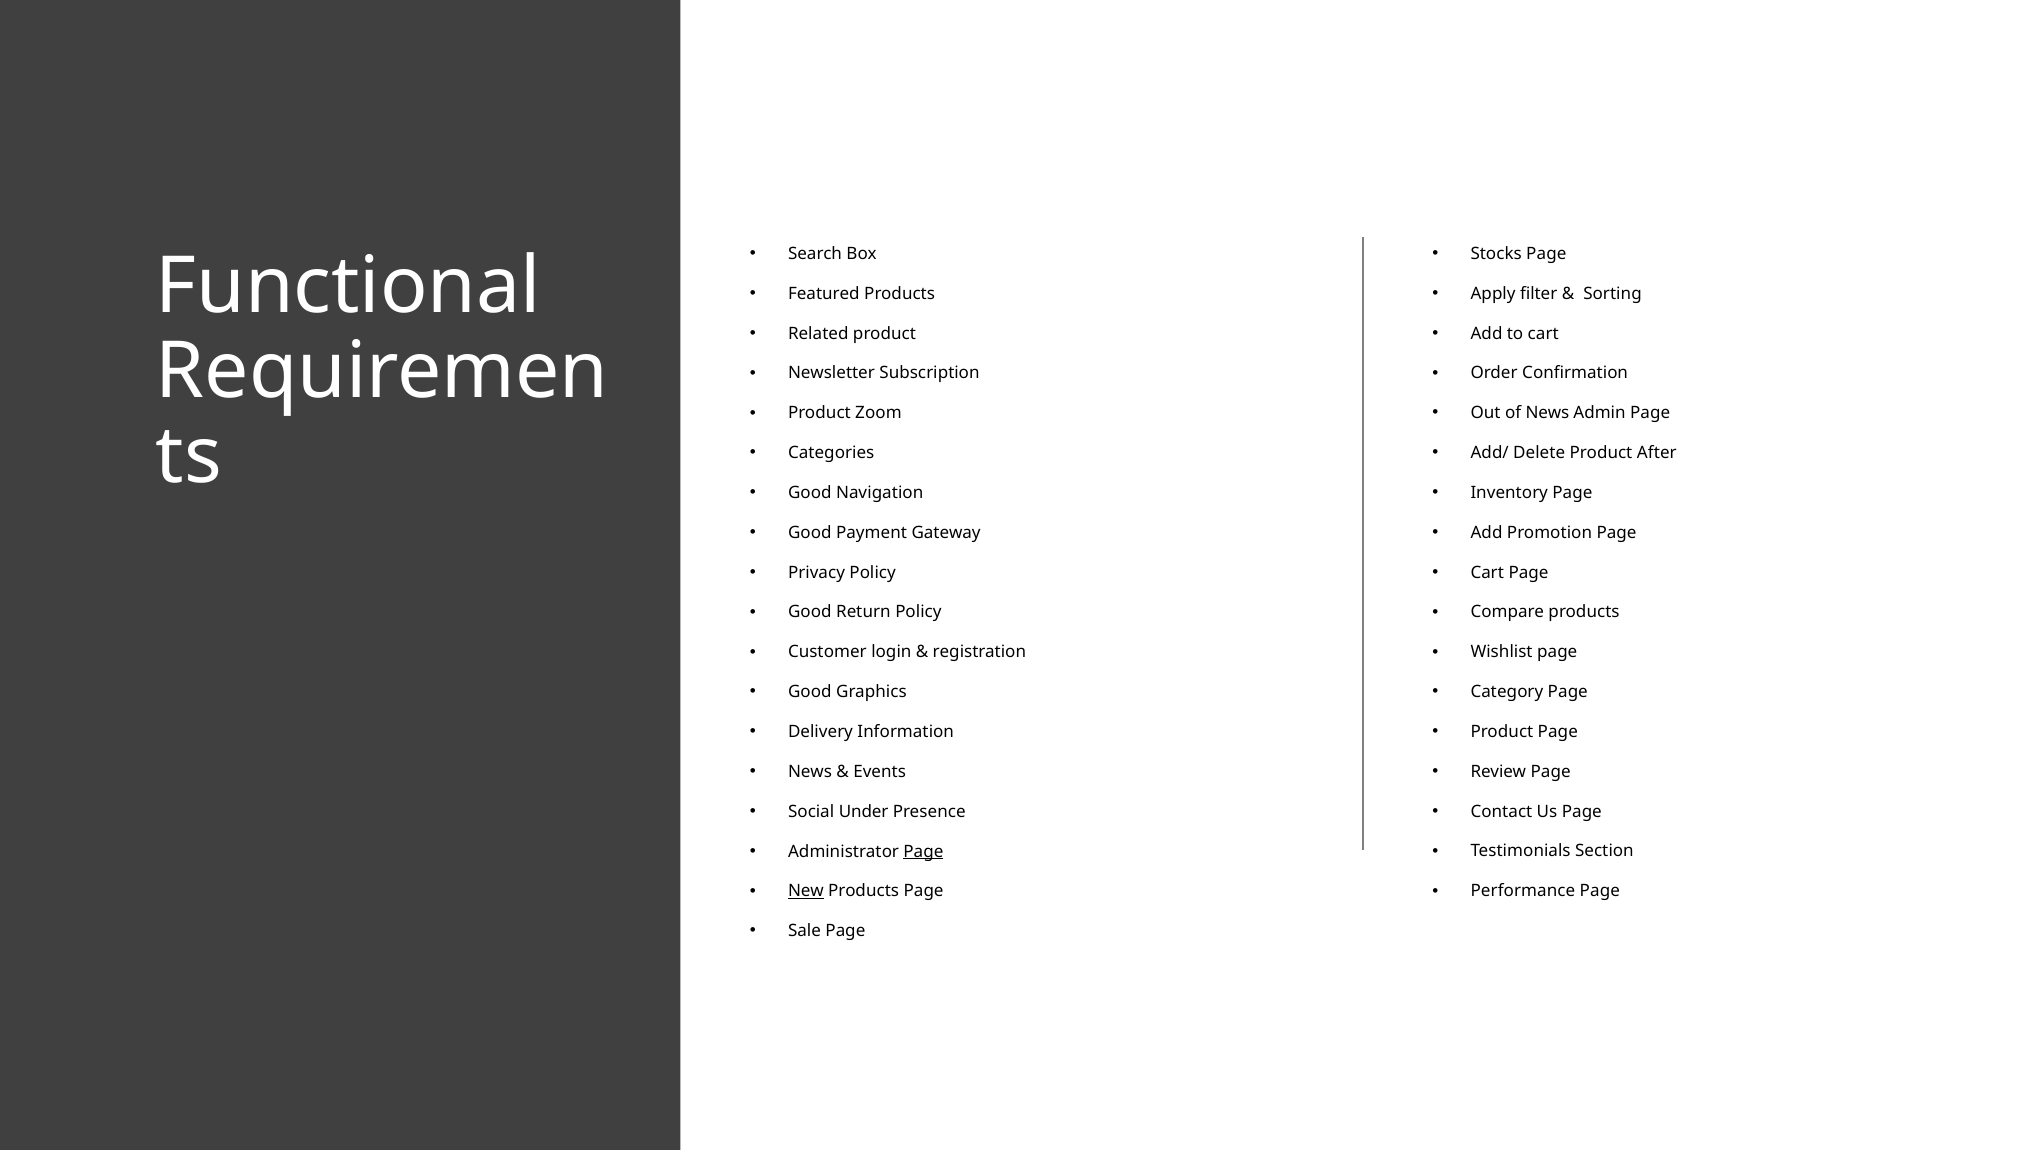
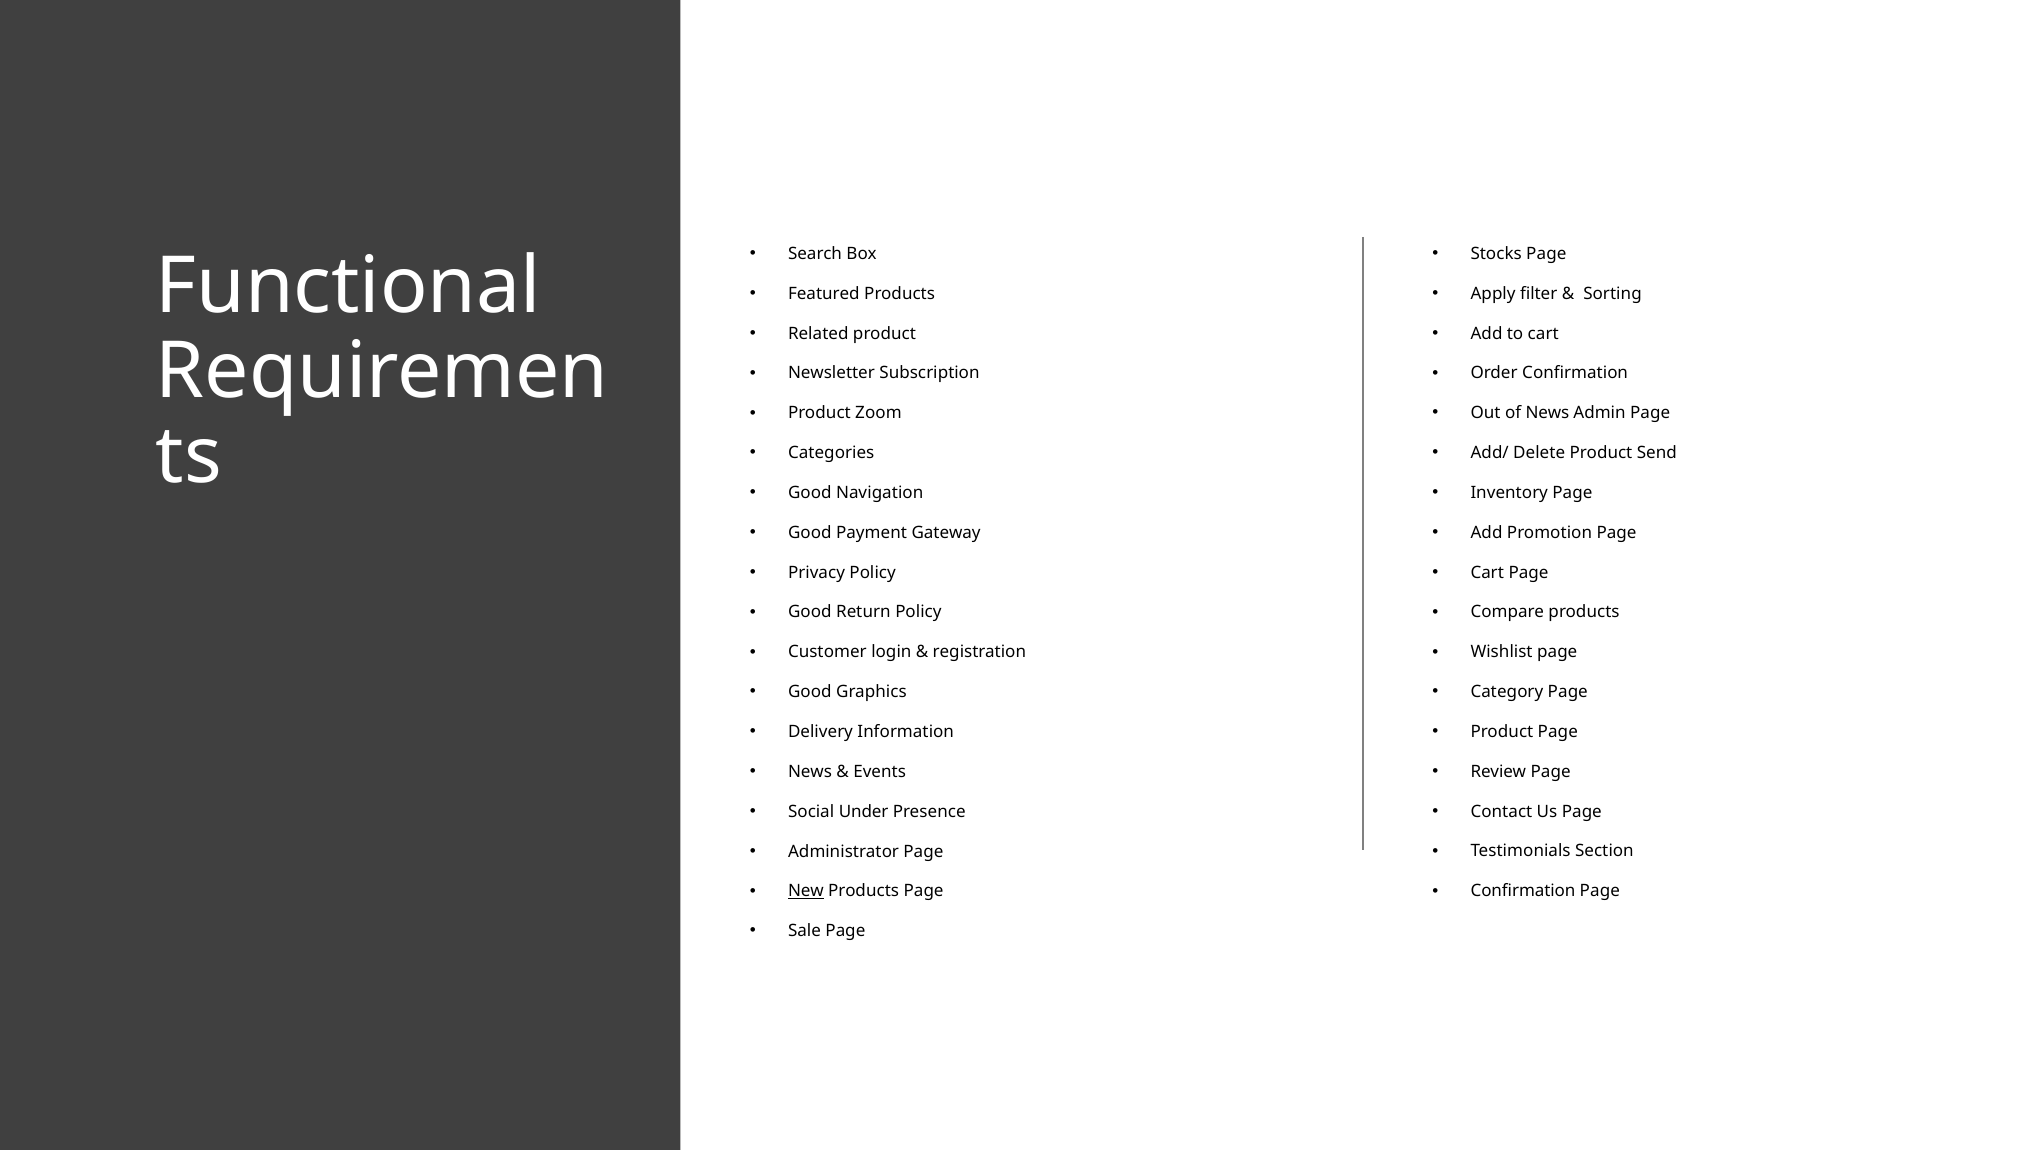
After: After -> Send (1657, 453)
Page underline: present -> none (923, 851)
Performance: Performance -> Confirmation (1523, 891)
